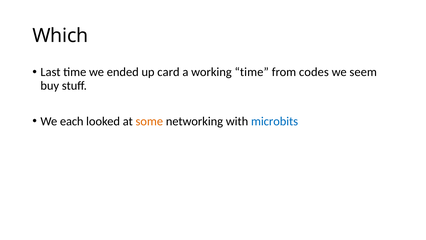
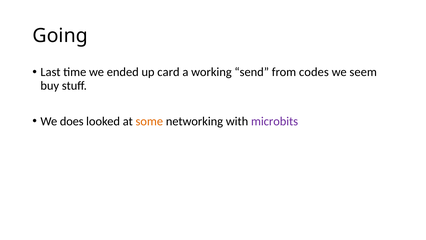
Which: Which -> Going (60, 36)
working time: time -> send (252, 72)
each: each -> does (72, 121)
microbits colour: blue -> purple (275, 121)
